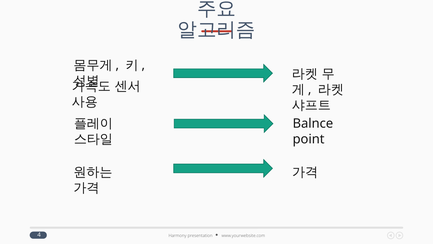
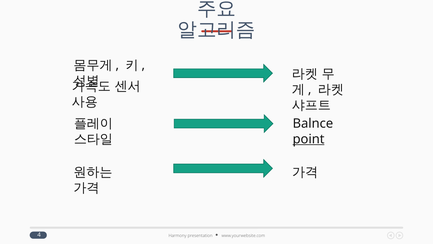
point underline: none -> present (309, 139)
